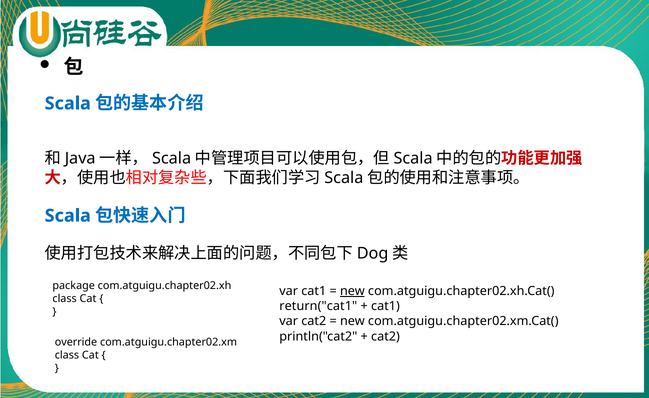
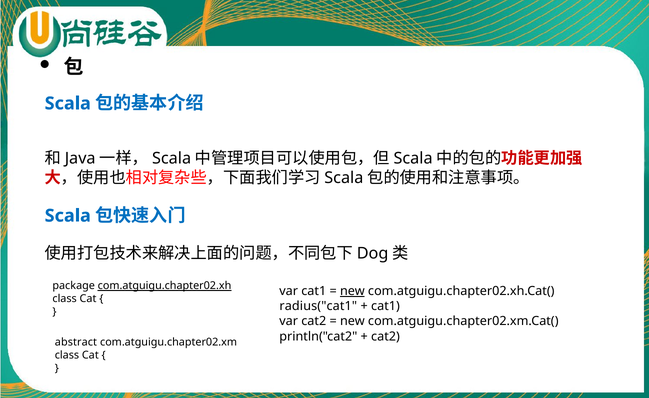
com.atguigu.chapter02.xh underline: none -> present (165, 286)
return("cat1: return("cat1 -> radius("cat1 (318, 307)
override: override -> abstract (76, 343)
